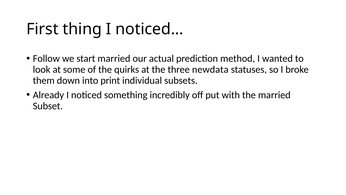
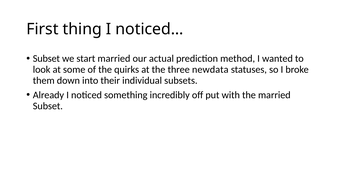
Follow: Follow -> Subset (46, 58)
print: print -> their (110, 80)
